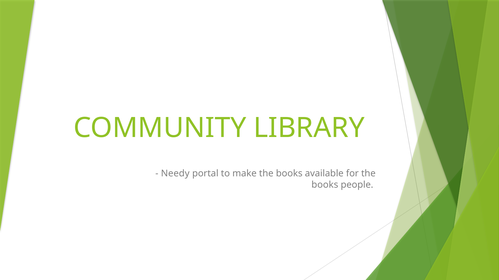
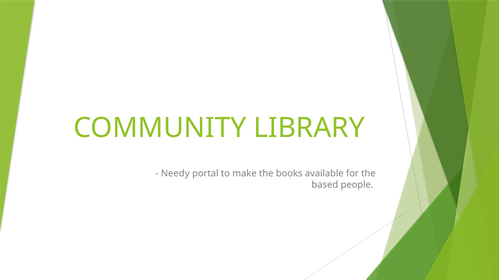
books: books -> based (325, 185)
